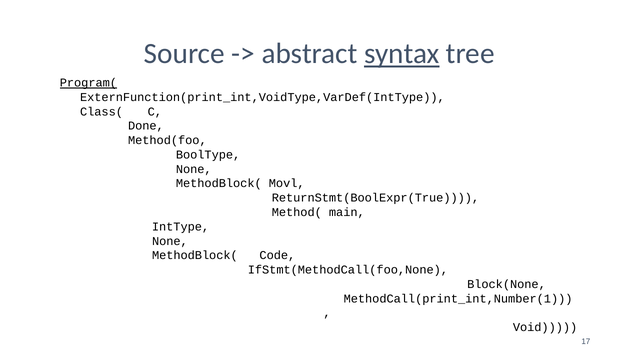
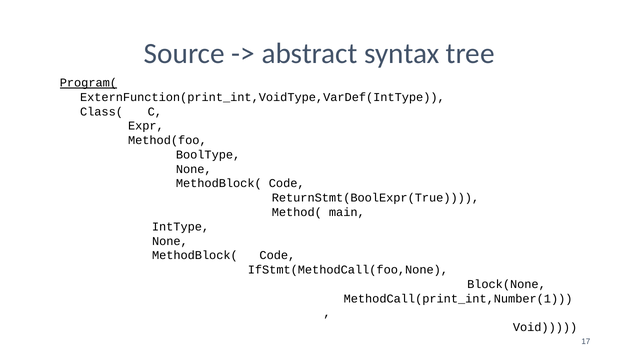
syntax underline: present -> none (402, 54)
Done: Done -> Expr (146, 126)
Movl: Movl -> Code (287, 183)
